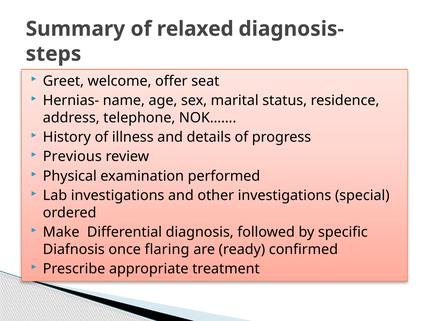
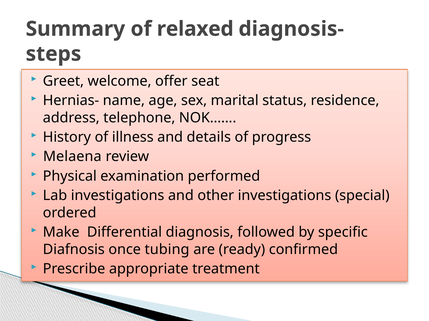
Previous: Previous -> Melaena (72, 157)
flaring: flaring -> tubing (167, 250)
